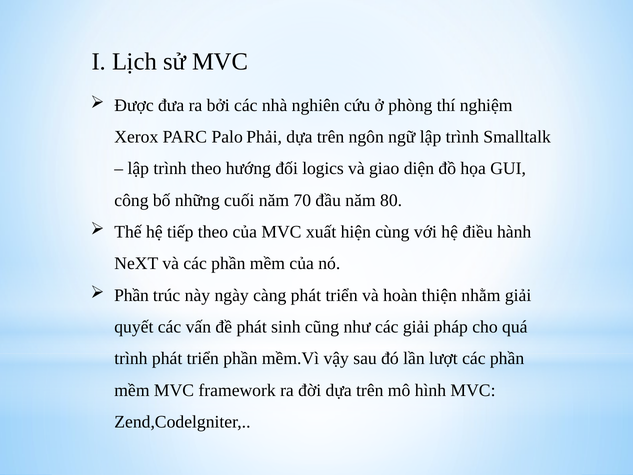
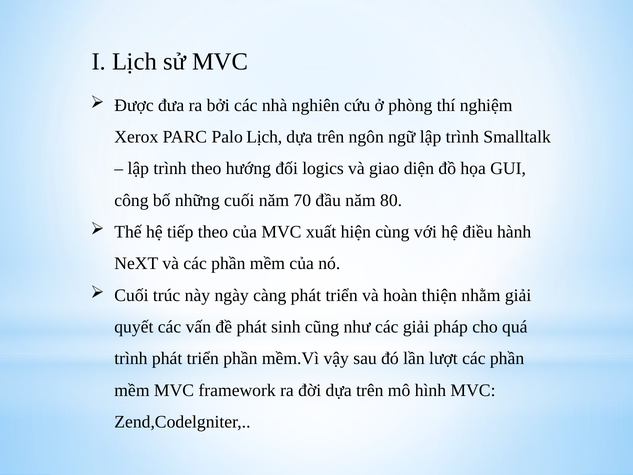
Palo Phải: Phải -> Lịch (264, 137)
Phần: Phần -> Cuối (131, 295)
